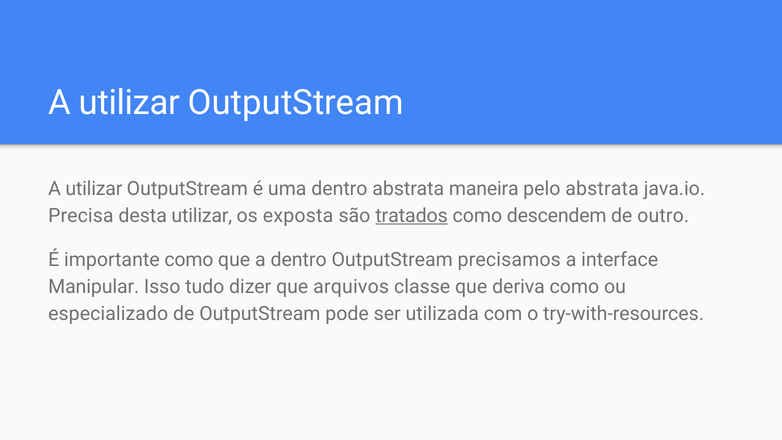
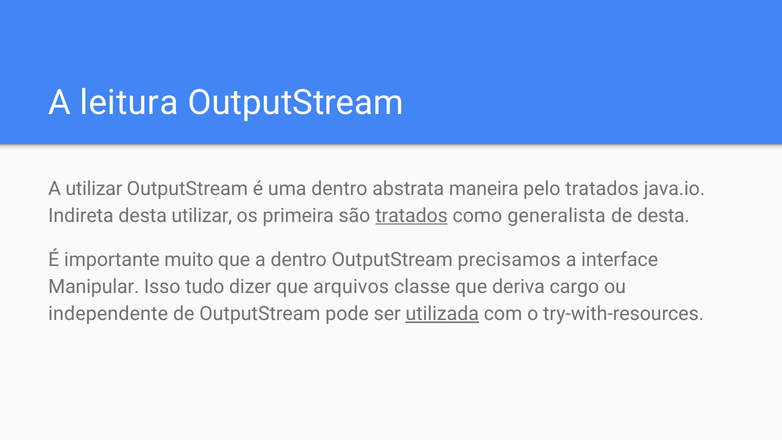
utilizar: utilizar -> leitura (129, 103)
pelo abstrata: abstrata -> tratados (602, 189)
Precisa: Precisa -> Indireta (81, 216)
exposta: exposta -> primeira (298, 216)
descendem: descendem -> generalista (557, 216)
de outro: outro -> desta (663, 216)
importante como: como -> muito (189, 260)
deriva como: como -> cargo (574, 287)
especializado: especializado -> independente (108, 314)
utilizada underline: none -> present (442, 314)
